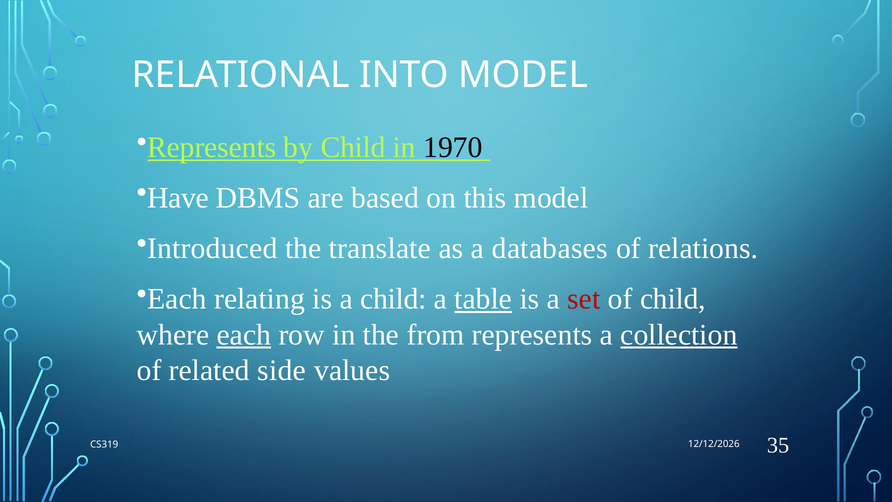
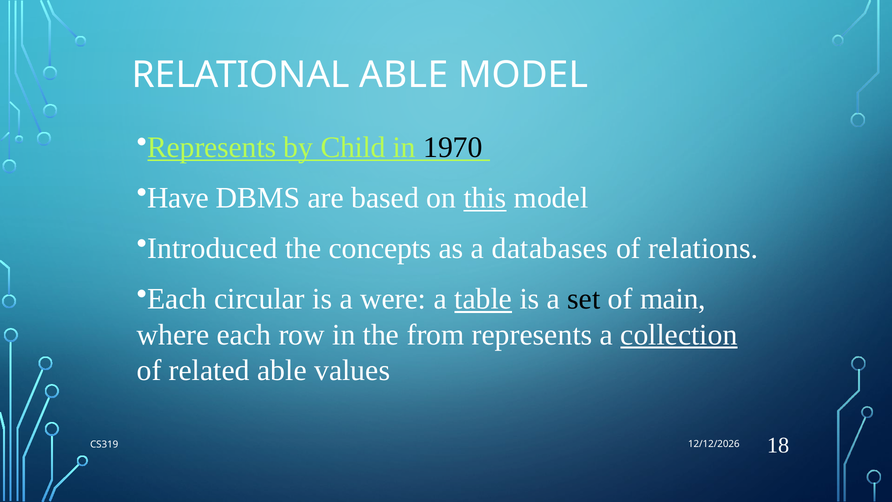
RELATIONAL INTO: INTO -> ABLE (404, 75)
this underline: none -> present (485, 198)
translate: translate -> concepts (380, 248)
relating: relating -> circular (260, 299)
a child: child -> were (393, 299)
set colour: red -> black (584, 299)
of child: child -> main (673, 299)
each underline: present -> none (244, 335)
related side: side -> able (282, 370)
35: 35 -> 18 (778, 445)
